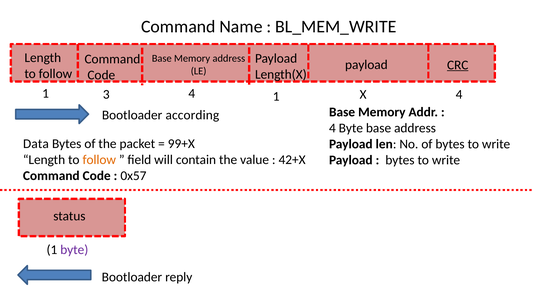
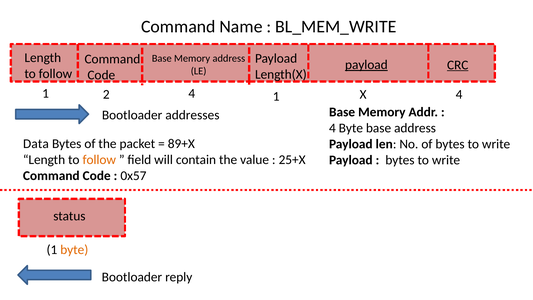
payload underline: none -> present (366, 65)
3: 3 -> 2 (106, 94)
according: according -> addresses (192, 115)
99+X: 99+X -> 89+X (181, 144)
42+X: 42+X -> 25+X (292, 160)
byte colour: purple -> orange (74, 250)
